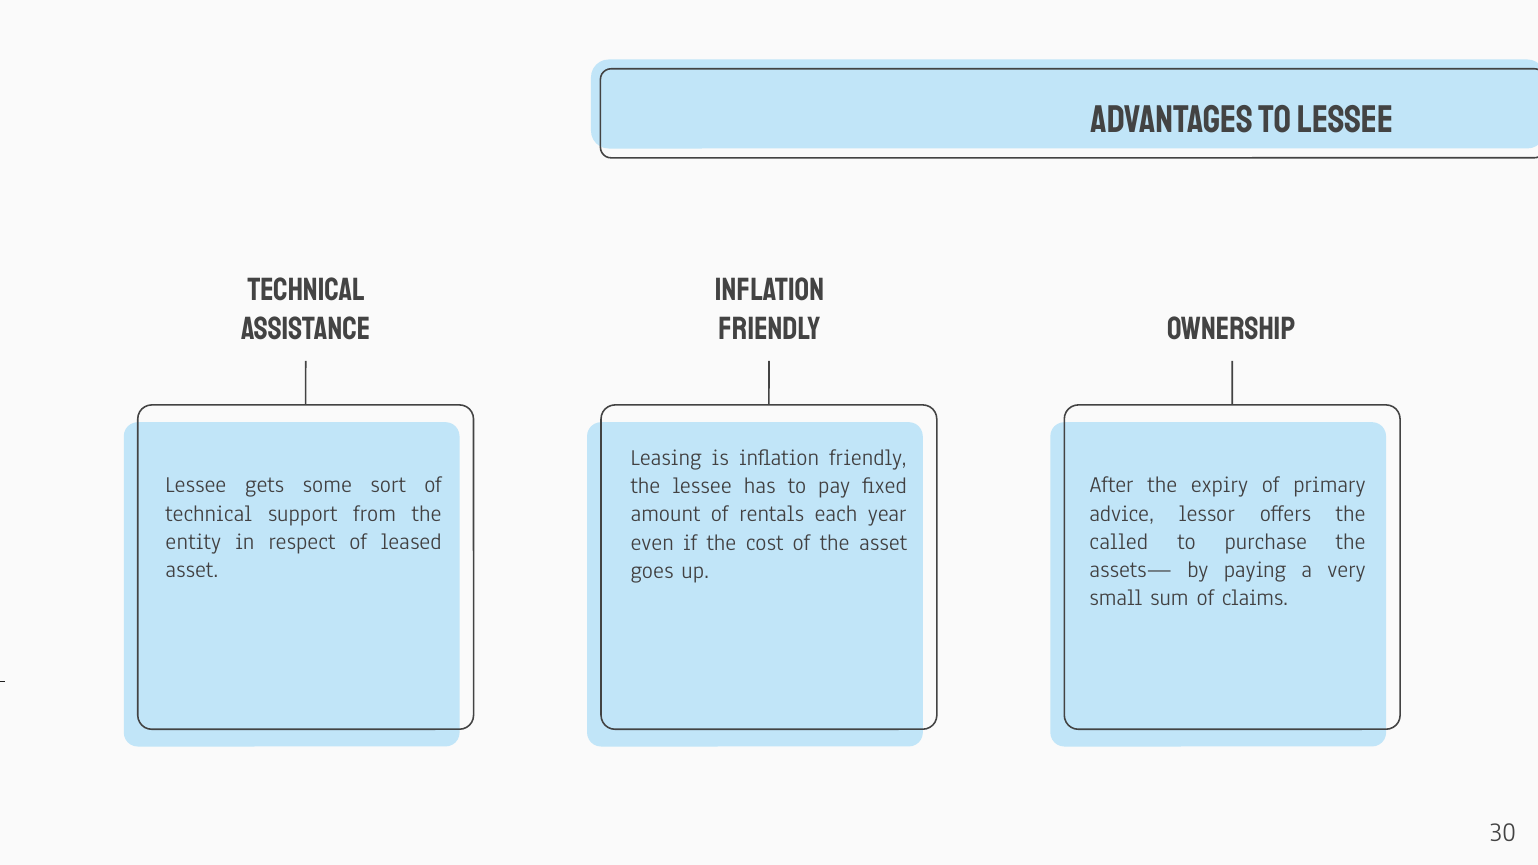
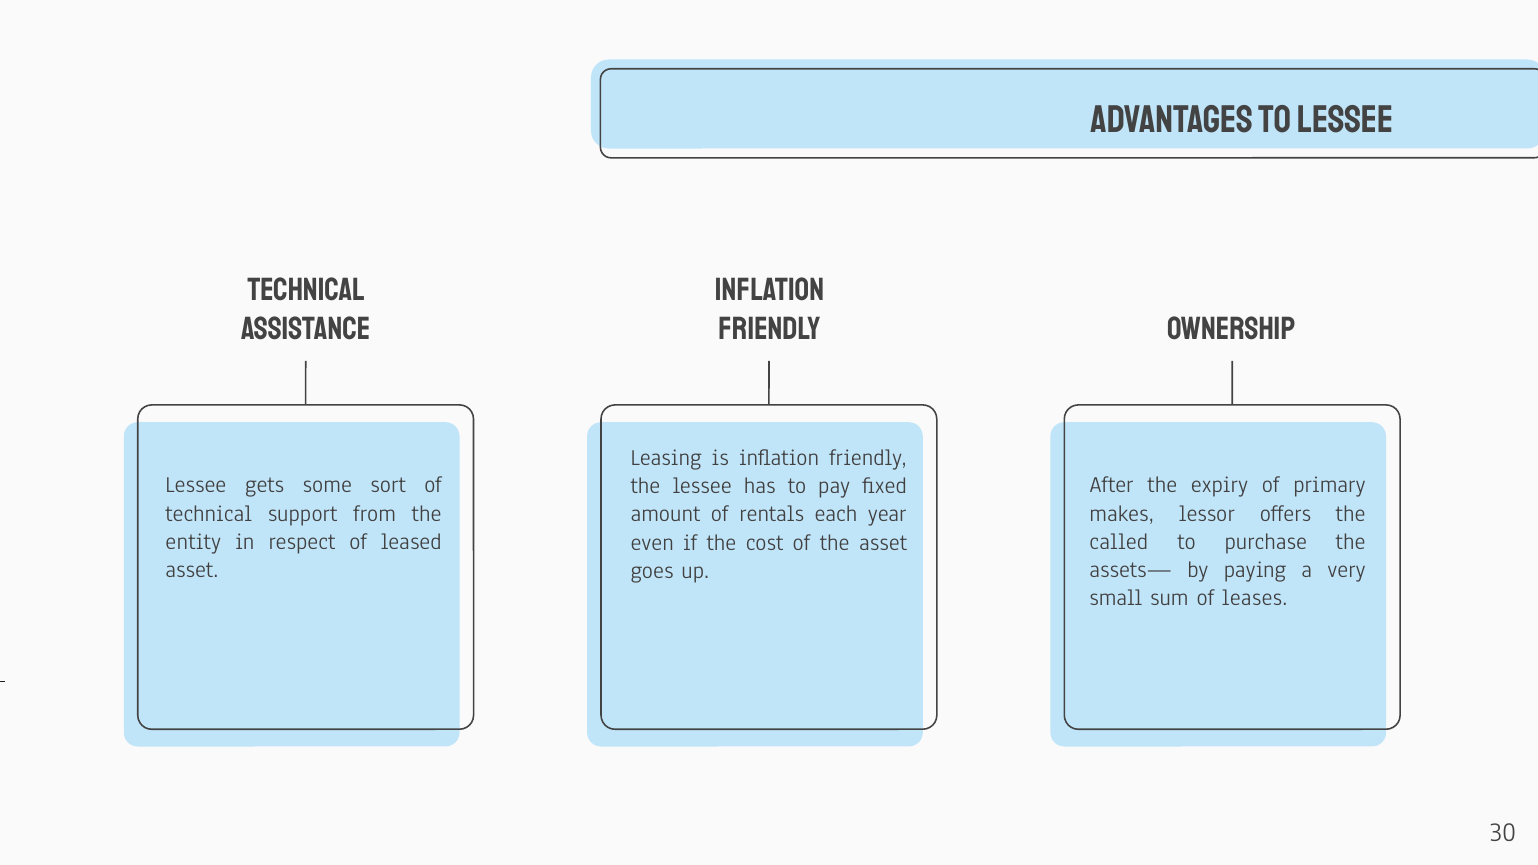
advice: advice -> makes (1122, 513)
claims: claims -> leases (1255, 598)
